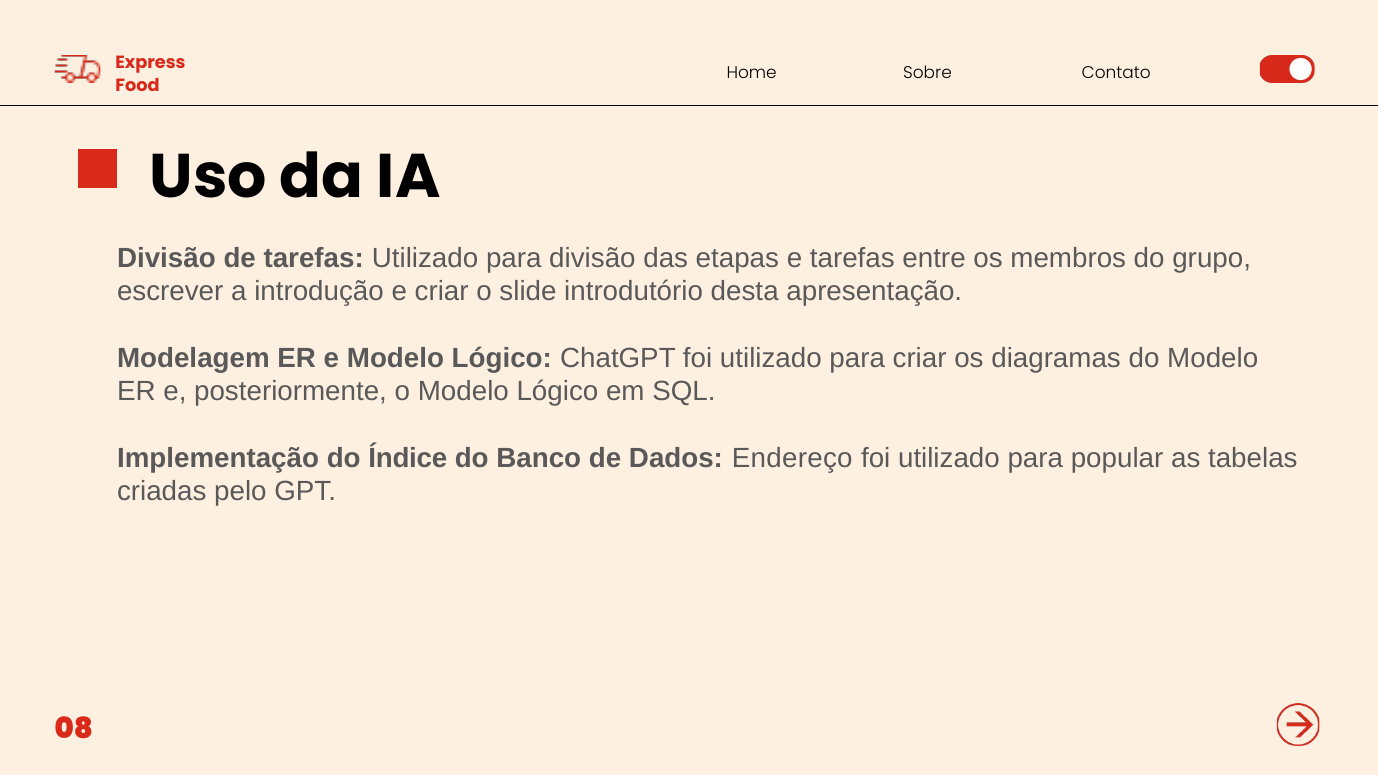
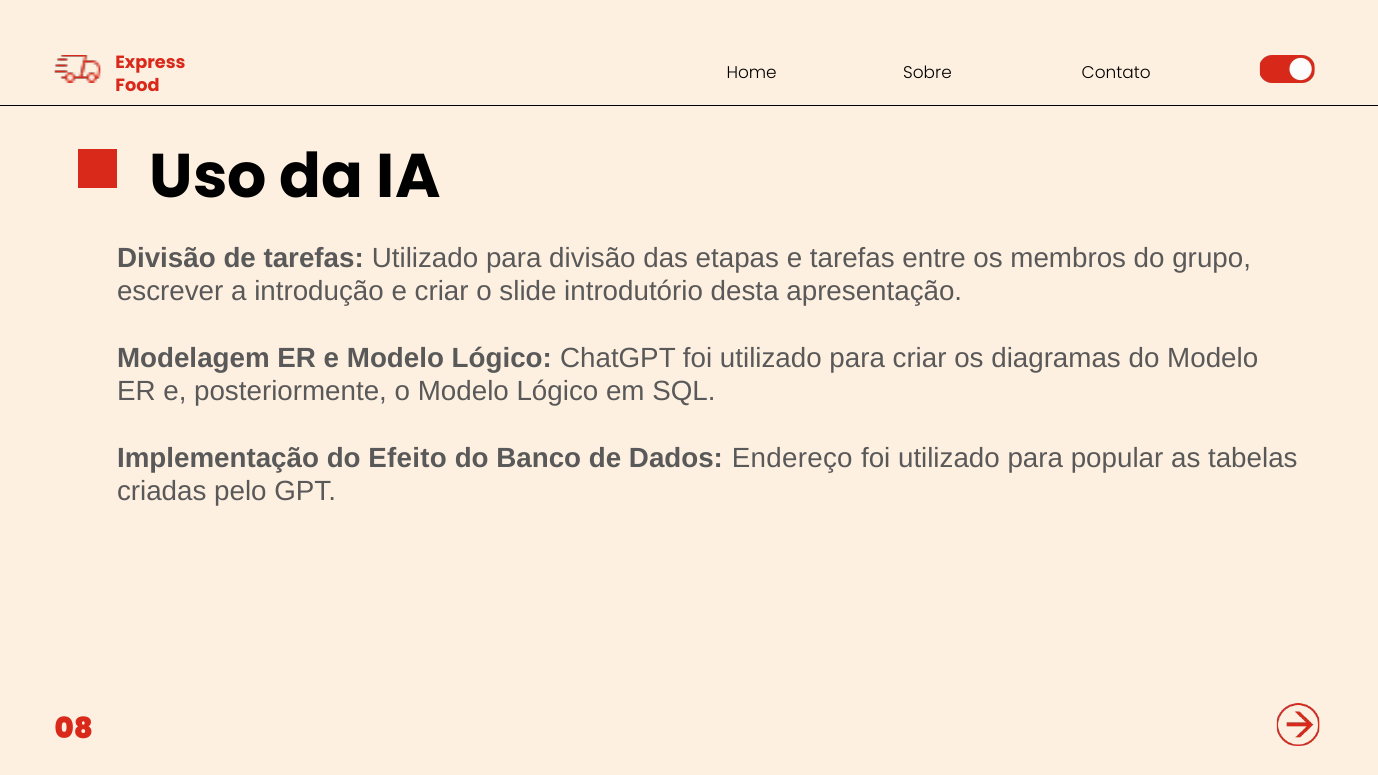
Índice: Índice -> Efeito (408, 458)
